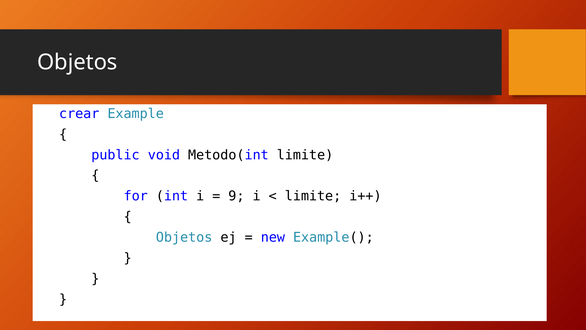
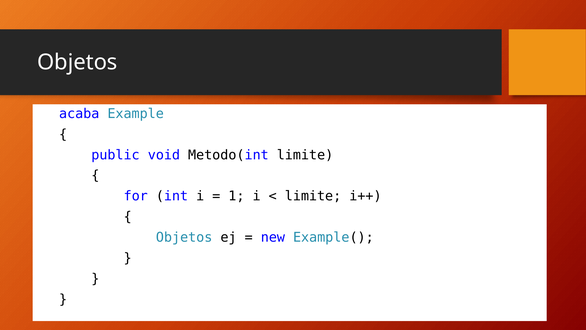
crear: crear -> acaba (79, 114)
9: 9 -> 1 (236, 196)
